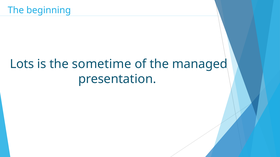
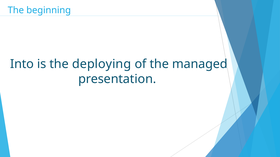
Lots: Lots -> Into (22, 64)
sometime: sometime -> deploying (102, 64)
